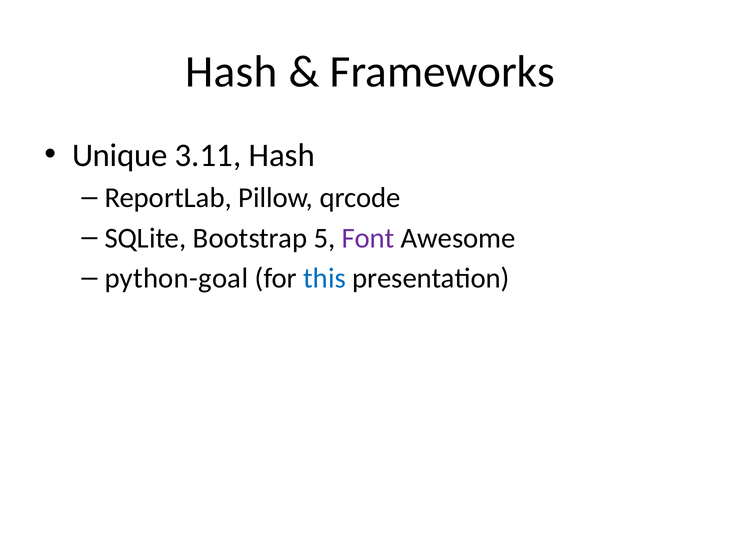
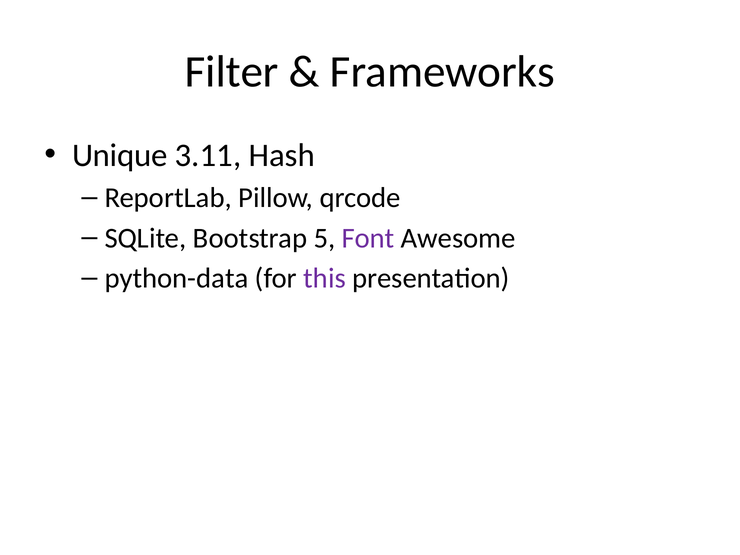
Hash: Hash -> Filter (232, 72)
python-goal: python-goal -> python-data (176, 278)
this colour: blue -> purple (325, 278)
